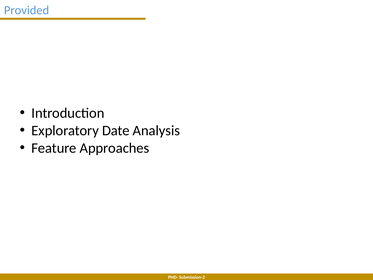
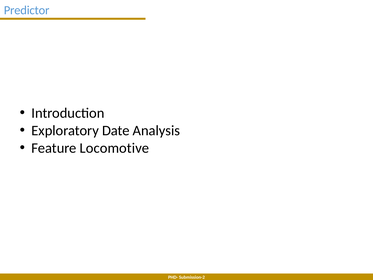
Provided: Provided -> Predictor (27, 10)
Approaches: Approaches -> Locomotive (114, 148)
